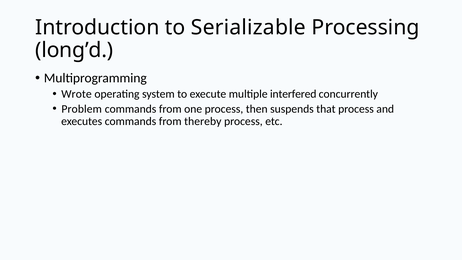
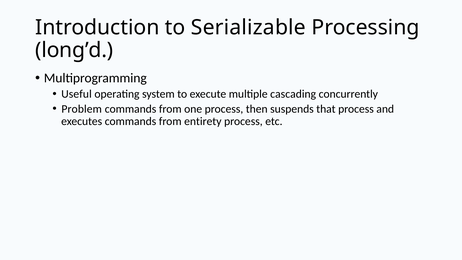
Wrote: Wrote -> Useful (76, 94)
interfered: interfered -> cascading (293, 94)
thereby: thereby -> entirety (203, 121)
